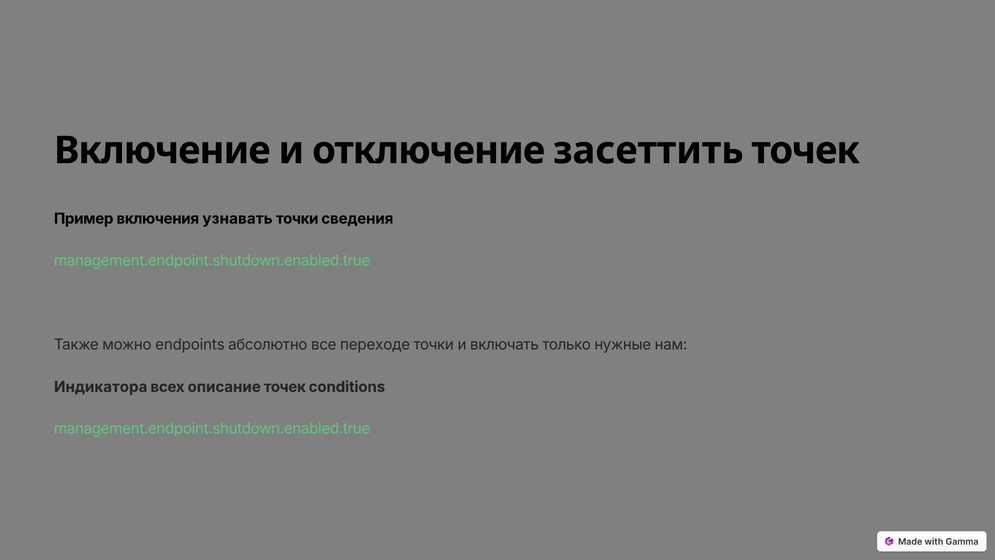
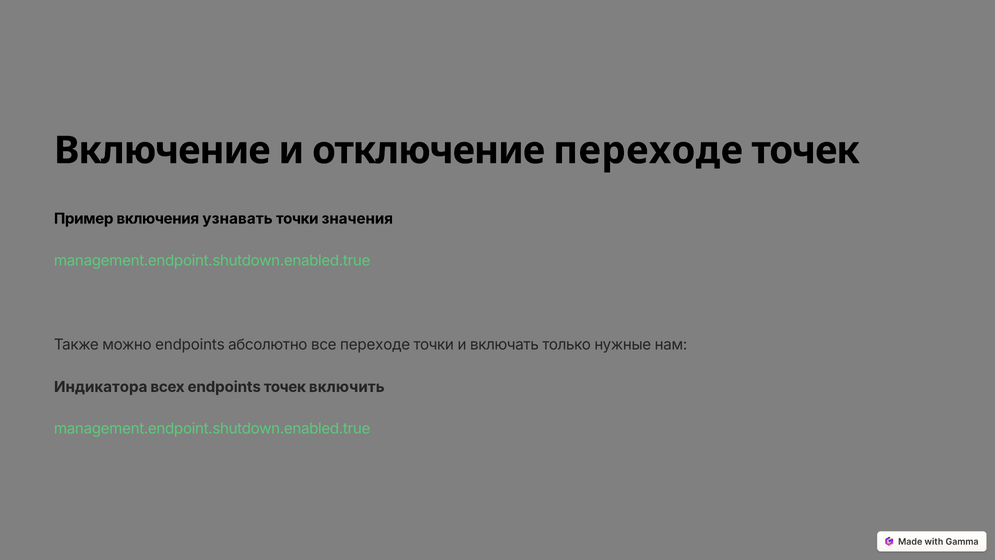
отключение засеттить: засеттить -> переходе (648, 150)
сведения: сведения -> значения (357, 219)
всех описание: описание -> endpoints (224, 387)
conditions: conditions -> включить (347, 387)
